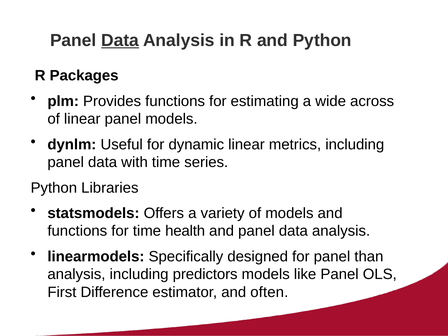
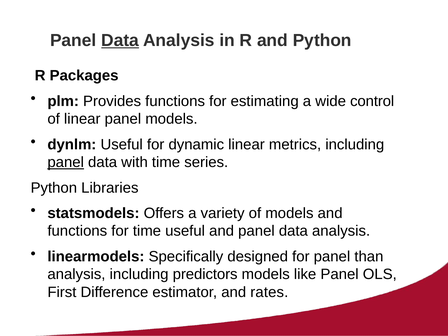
across: across -> control (372, 101)
panel underline: none -> present (66, 162)
time health: health -> useful (185, 231)
often: often -> rates (269, 292)
